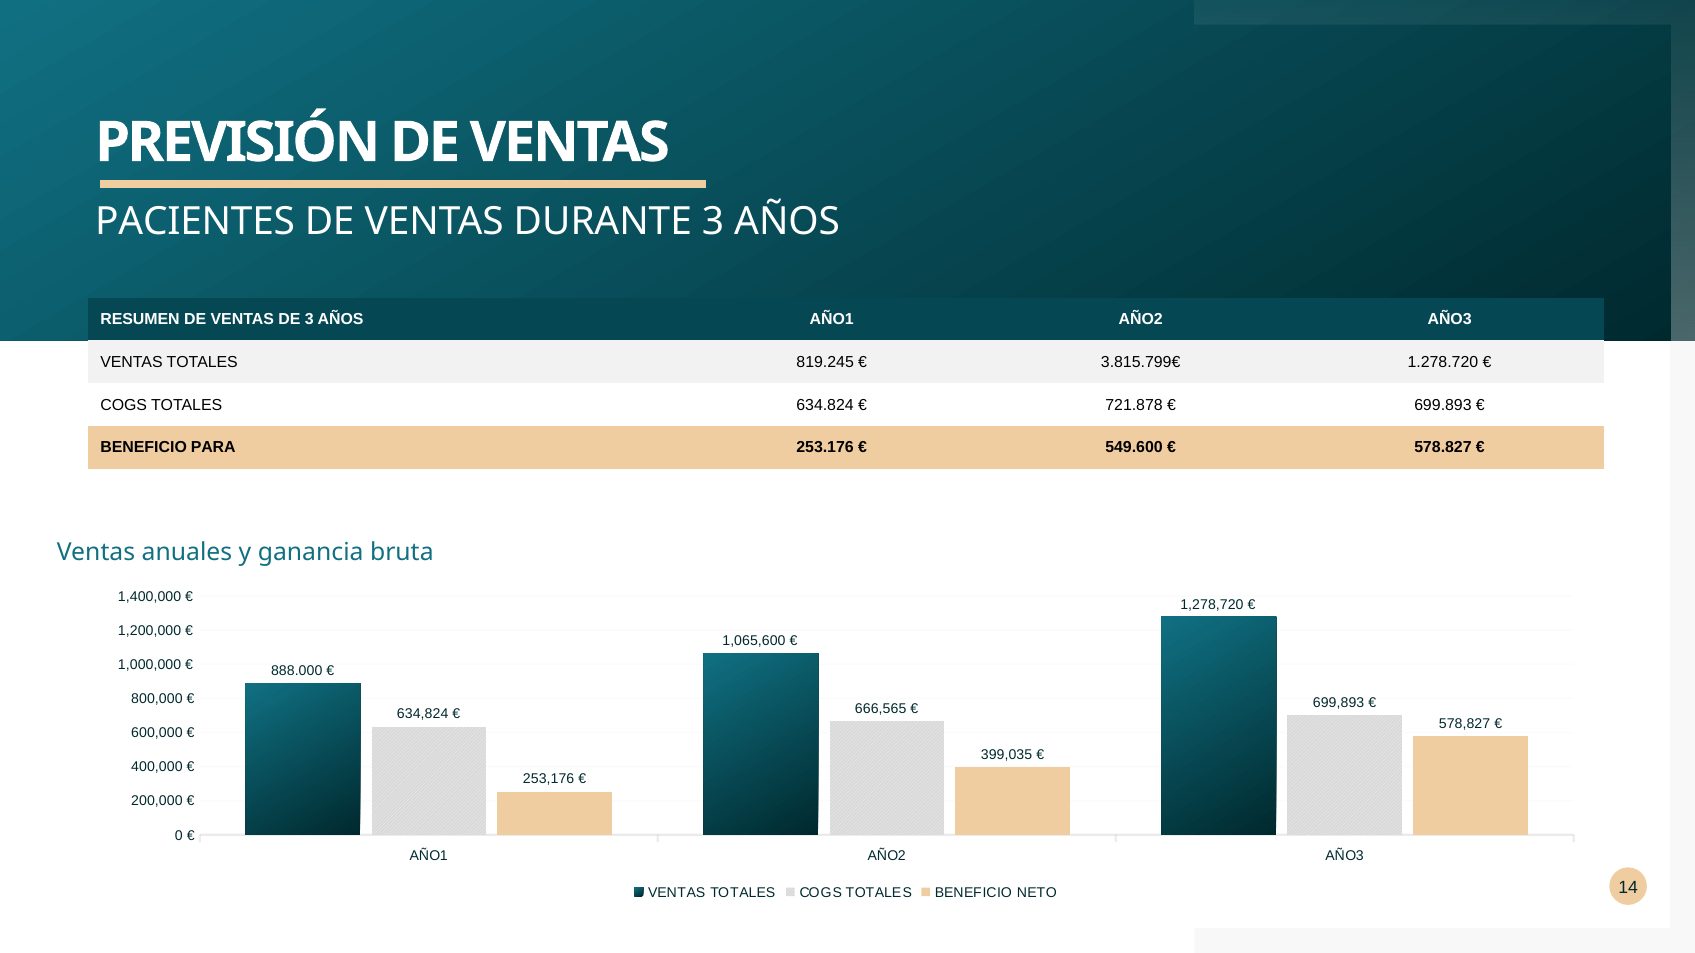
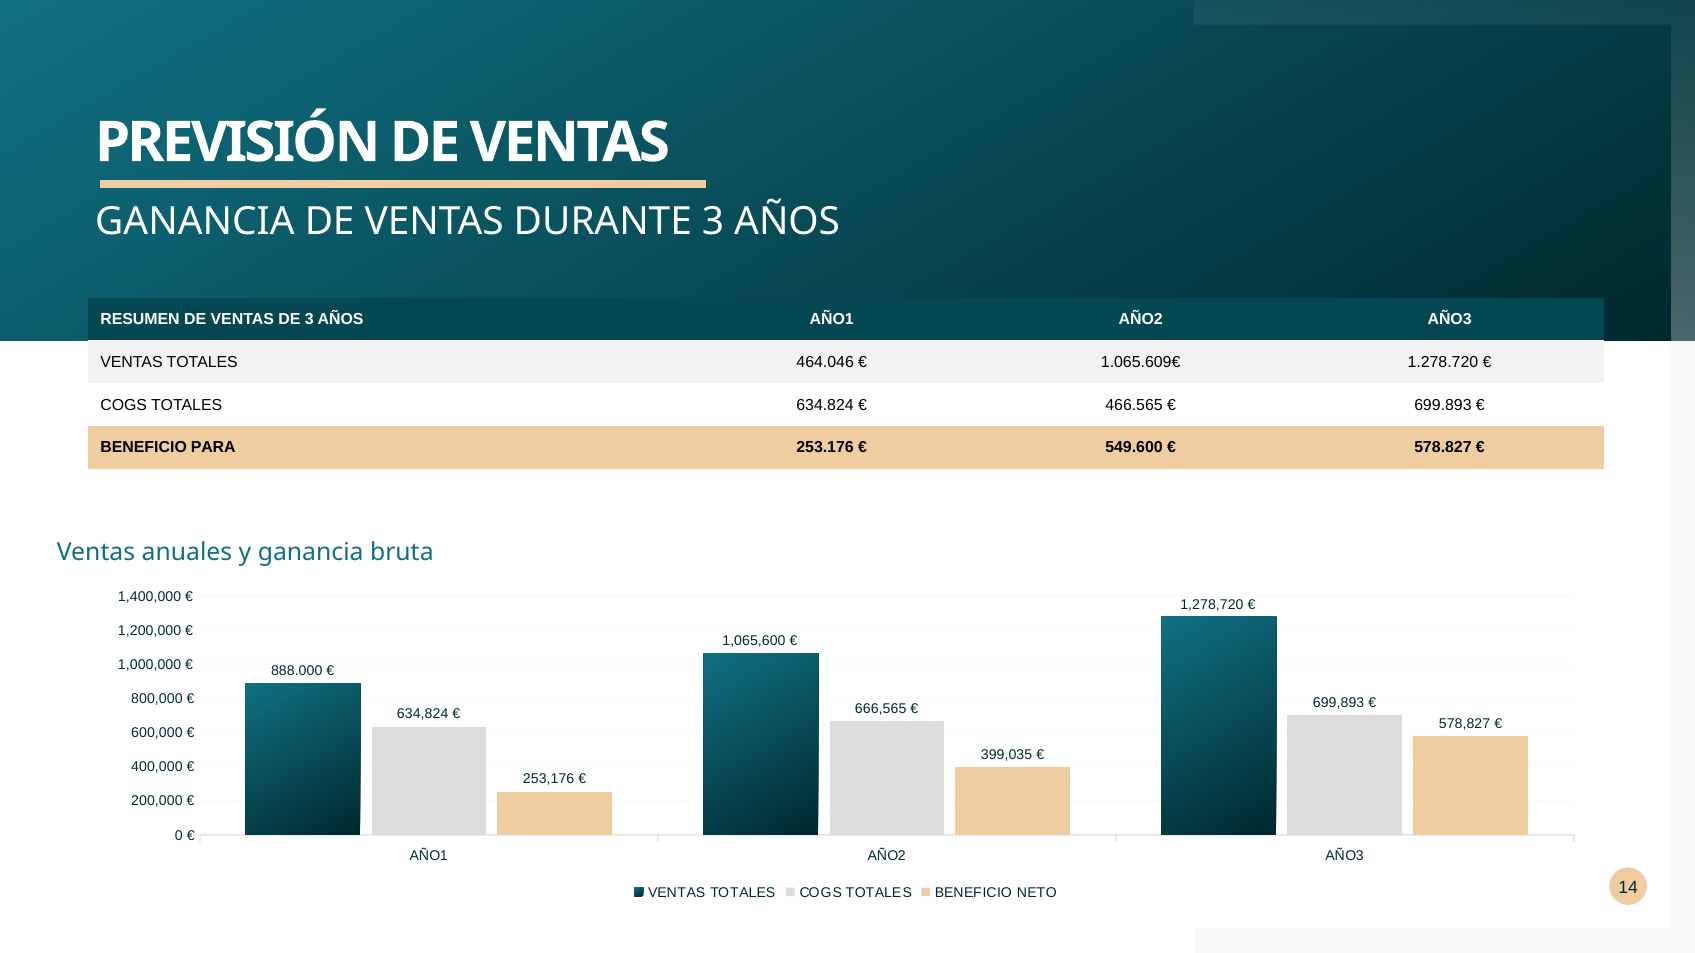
PACIENTES: PACIENTES -> GANANCIA (195, 221)
819.245: 819.245 -> 464.046 (825, 362)
3.815.799€: 3.815.799€ -> 1.065.609€ (1141, 362)
721.878: 721.878 -> 466.565 (1134, 405)
